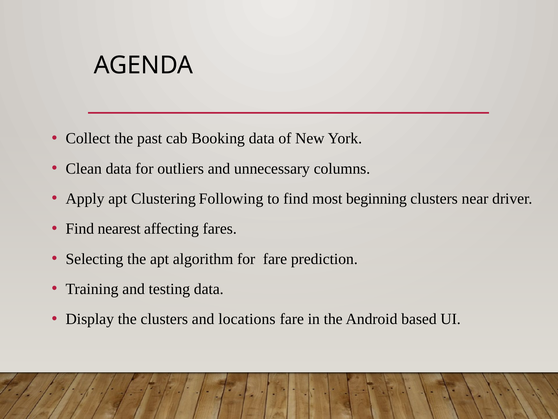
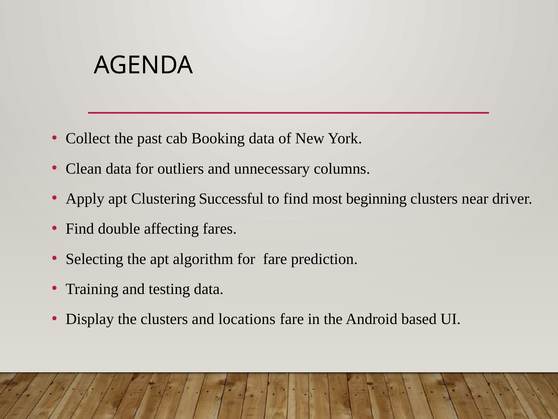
Following: Following -> Successful (231, 198)
nearest: nearest -> double (119, 228)
